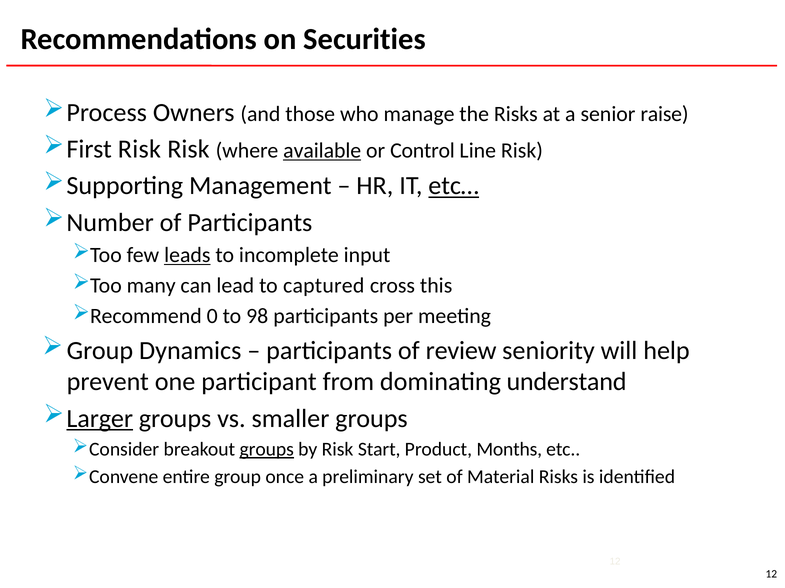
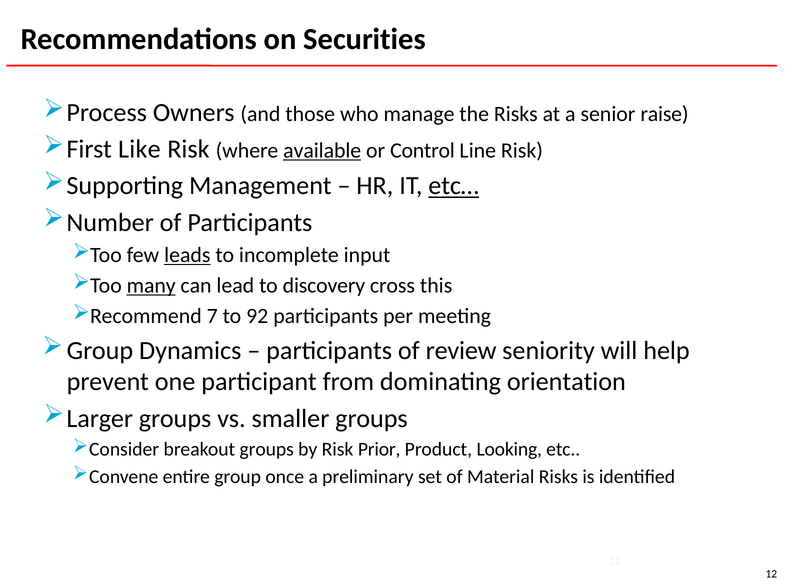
First Risk: Risk -> Like (139, 149)
many underline: none -> present (151, 286)
captured: captured -> discovery (324, 286)
0: 0 -> 7 (212, 317)
98: 98 -> 92 (257, 317)
understand: understand -> orientation (566, 382)
Larger underline: present -> none (100, 419)
groups underline: present -> none (267, 450)
Start: Start -> Prior (379, 450)
Months: Months -> Looking (509, 450)
